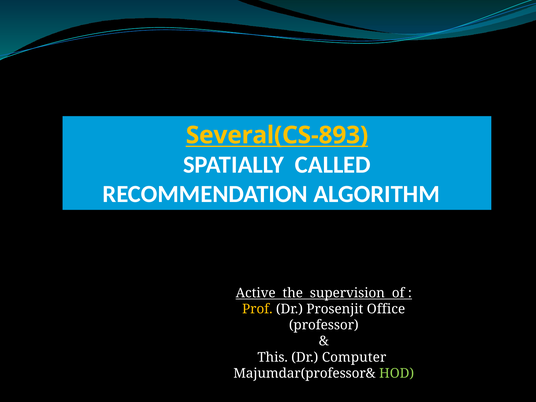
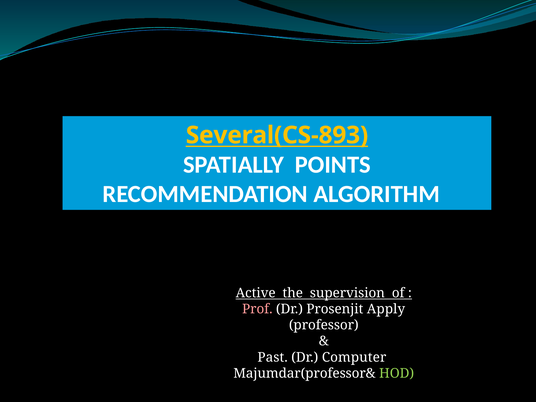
CALLED: CALLED -> POINTS (333, 165)
Prof colour: yellow -> pink (257, 309)
Office: Office -> Apply (386, 309)
This: This -> Past (273, 357)
